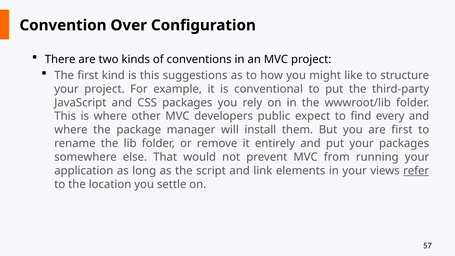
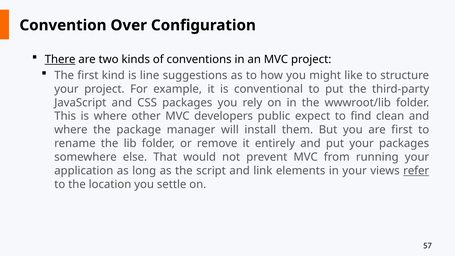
There underline: none -> present (60, 59)
is this: this -> line (150, 75)
every: every -> clean (390, 116)
